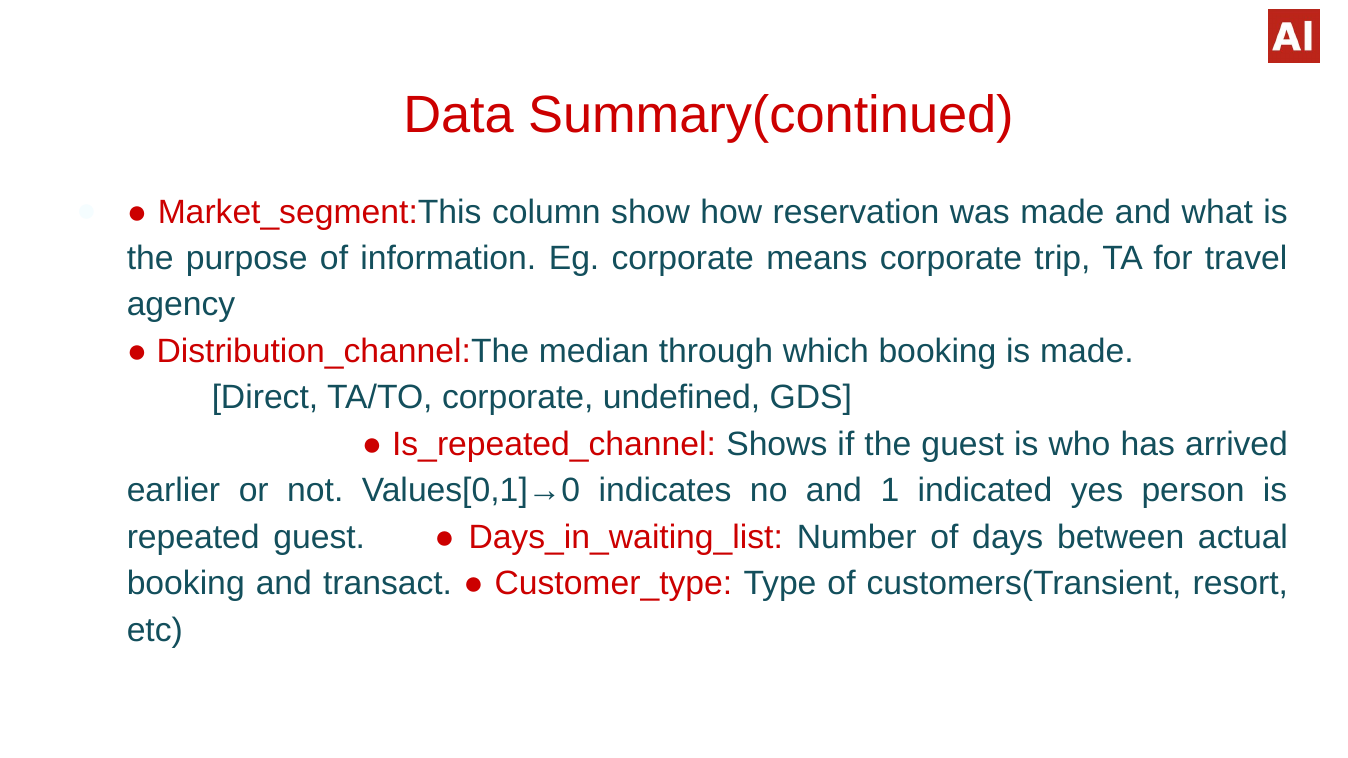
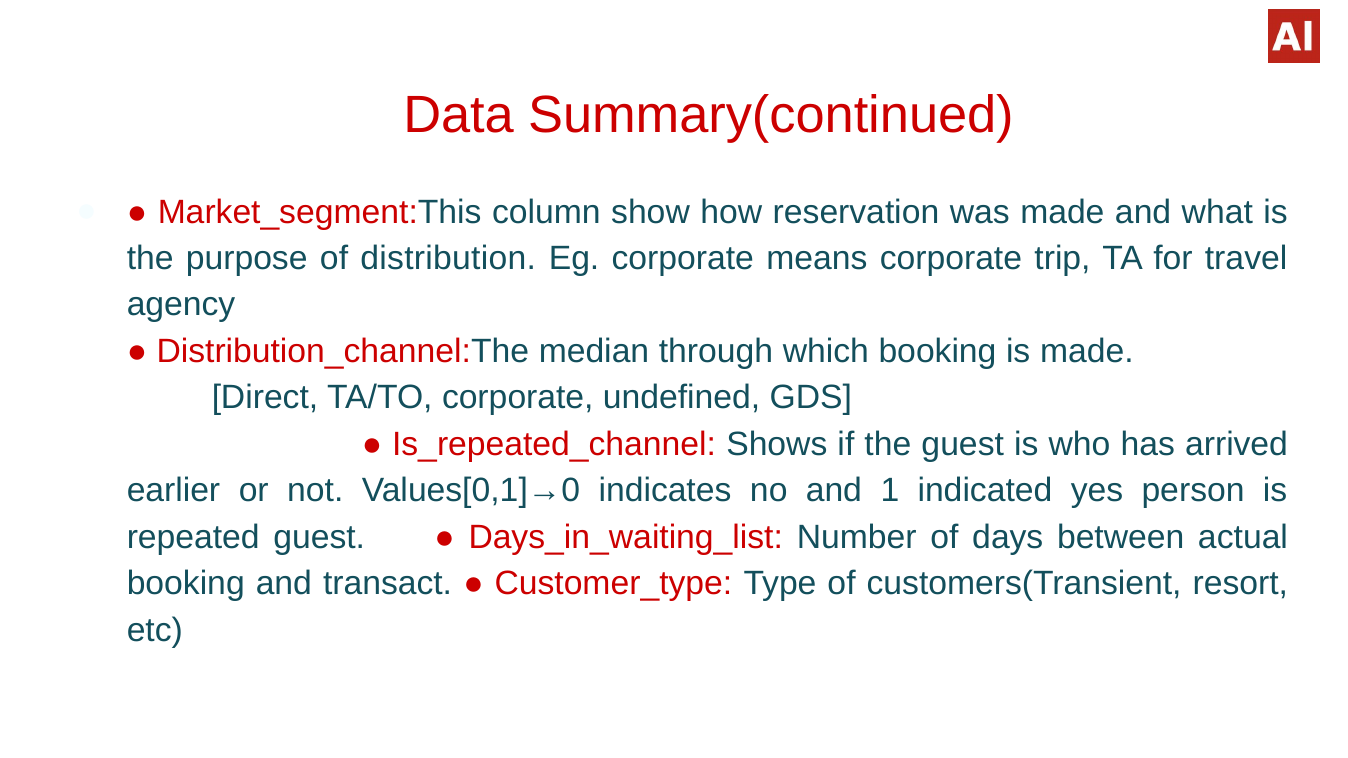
information: information -> distribution (448, 258)
